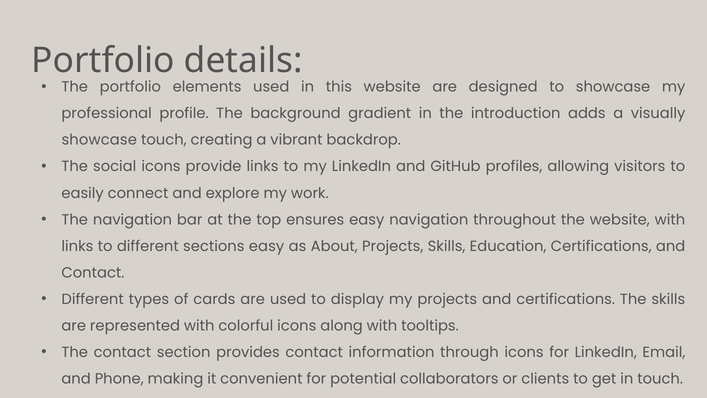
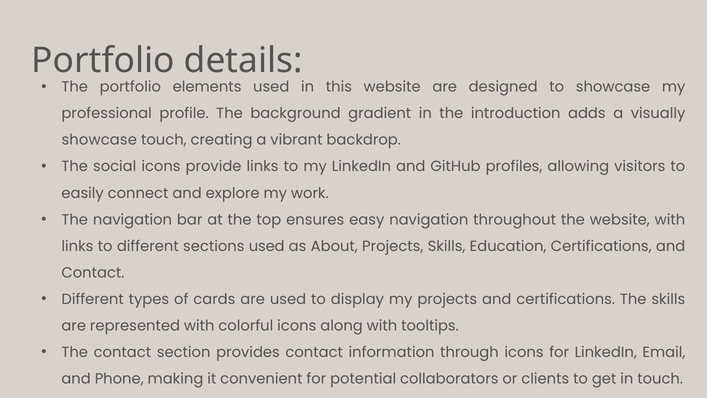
sections easy: easy -> used (267, 246)
